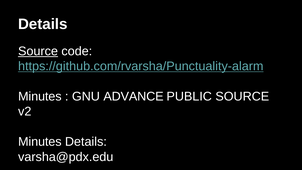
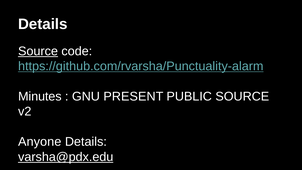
ADVANCE: ADVANCE -> PRESENT (133, 96)
Minutes: Minutes -> Anyone (40, 142)
varsha@pdx.edu underline: none -> present (66, 157)
